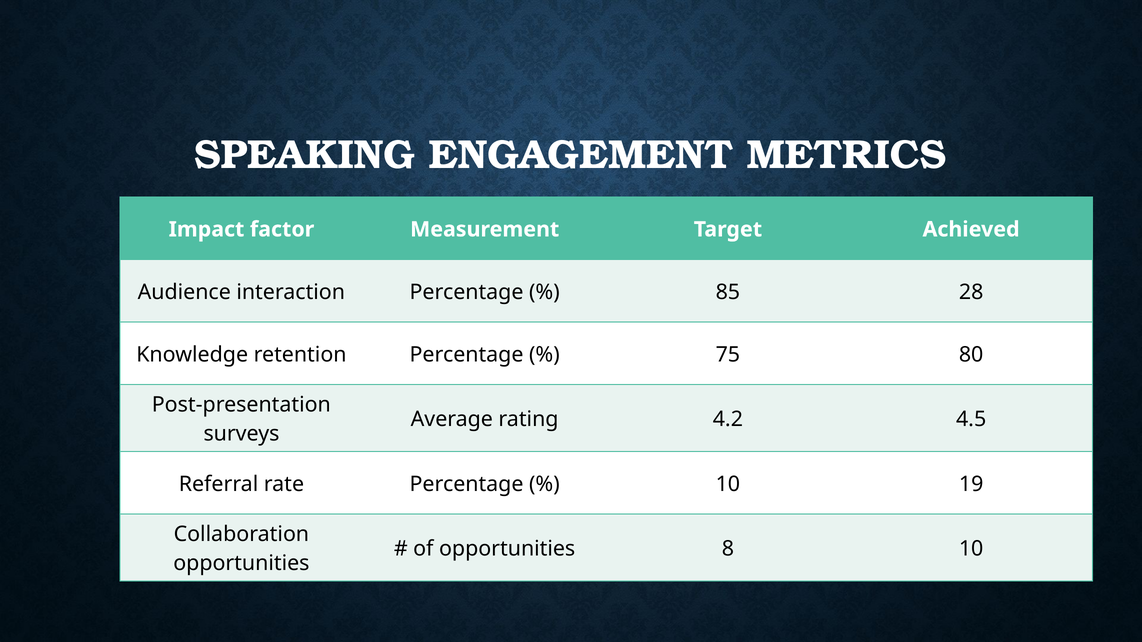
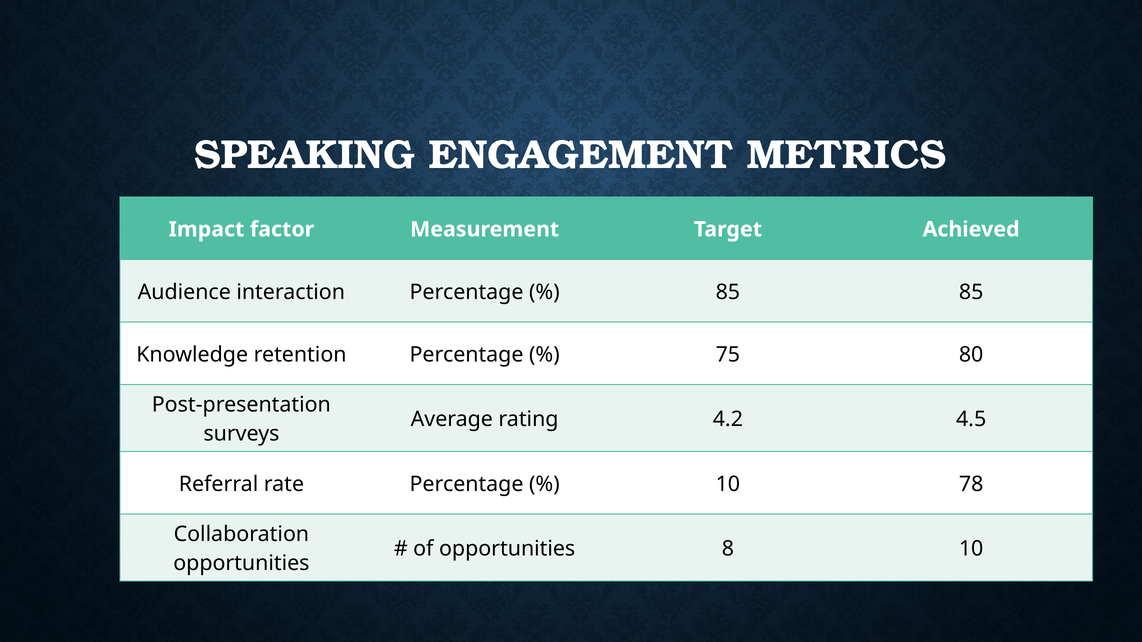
85 28: 28 -> 85 (971, 292)
19: 19 -> 78 (971, 484)
